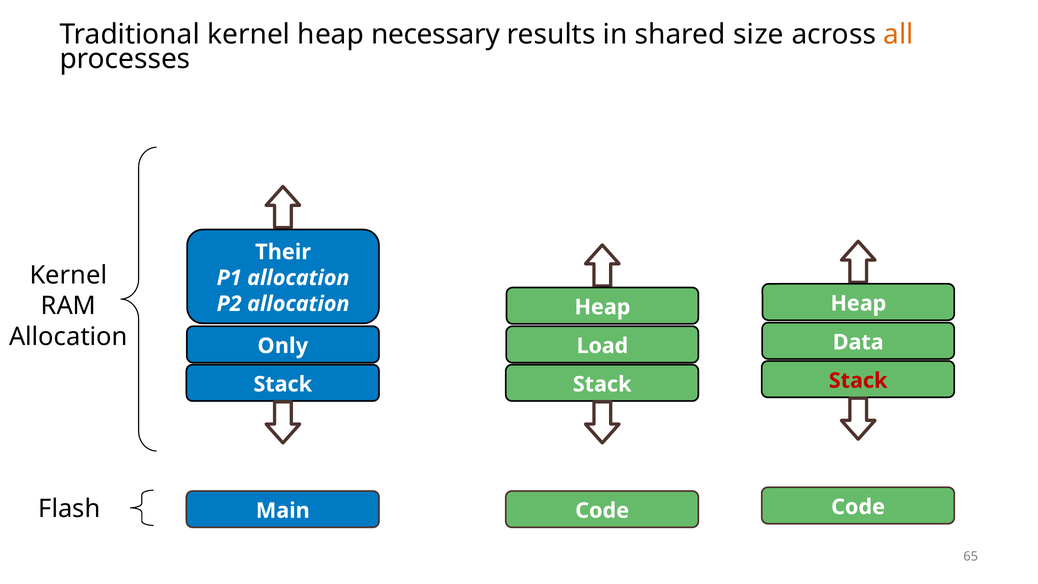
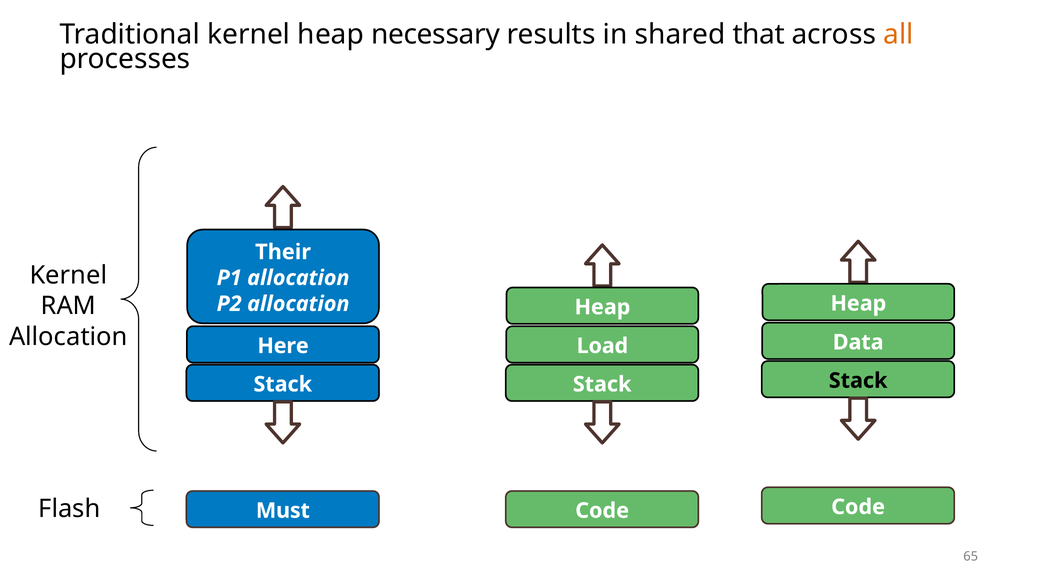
size: size -> that (759, 35)
Only: Only -> Here (283, 346)
Stack colour: red -> black (858, 381)
Main: Main -> Must (283, 511)
